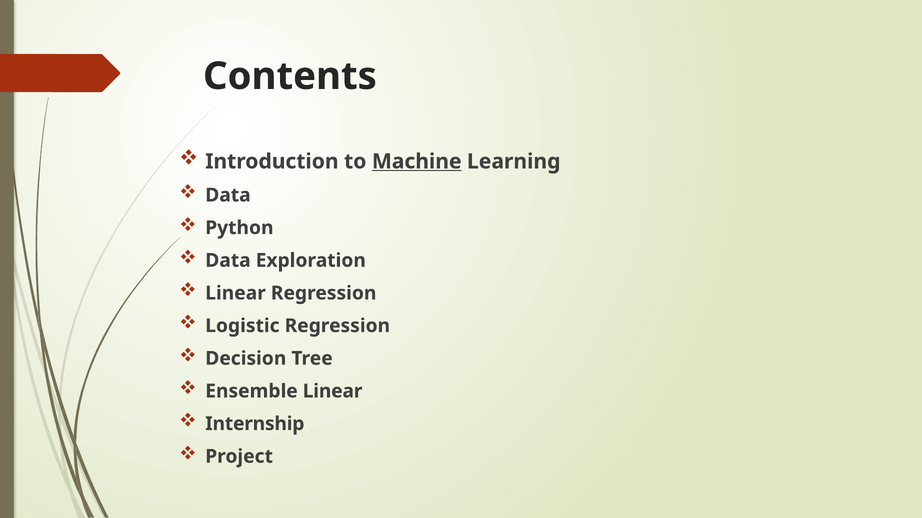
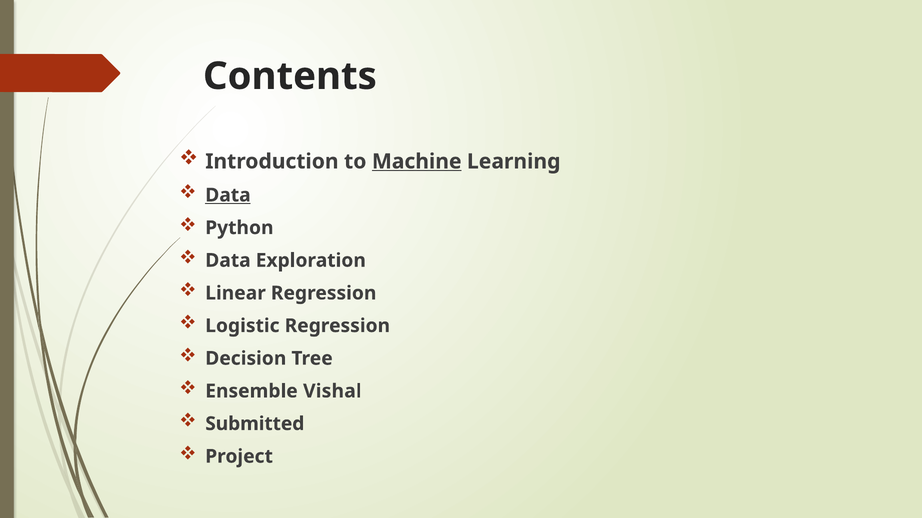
Data underline: none -> present (228, 195)
Ensemble Linear: Linear -> Vishal (332, 392)
Internship: Internship -> Submitted (255, 424)
